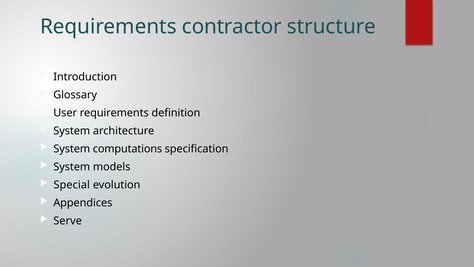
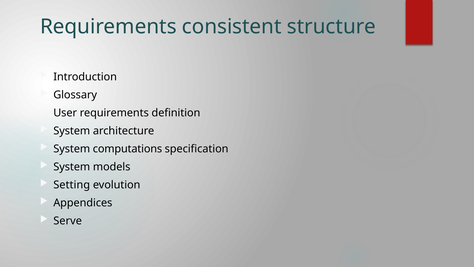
contractor: contractor -> consistent (232, 27)
Special: Special -> Setting (72, 185)
